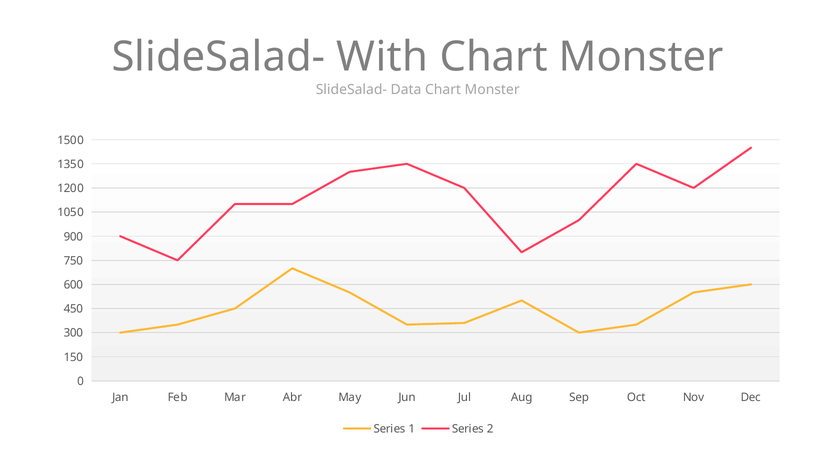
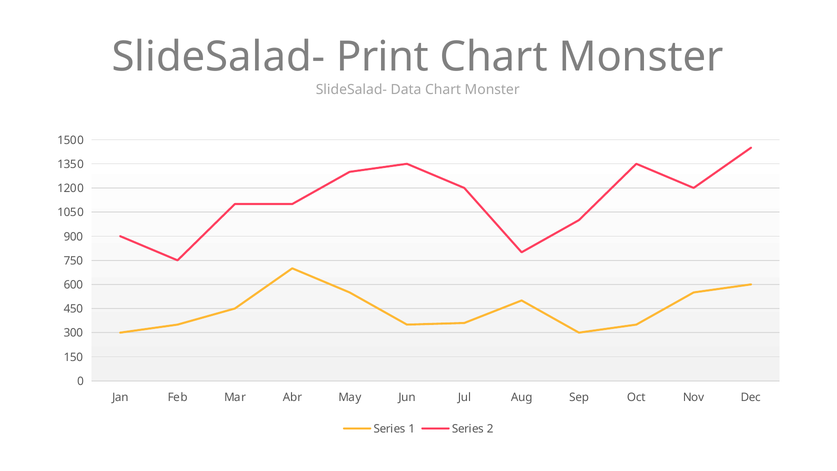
With: With -> Print (383, 57)
